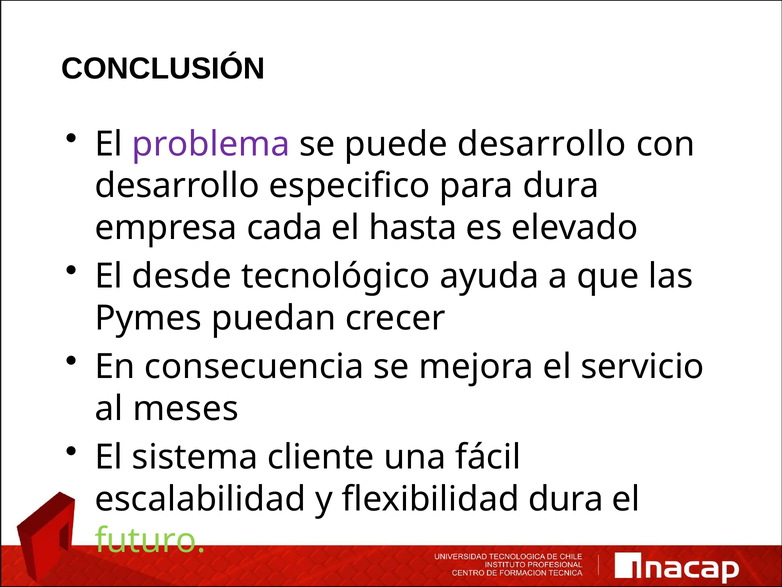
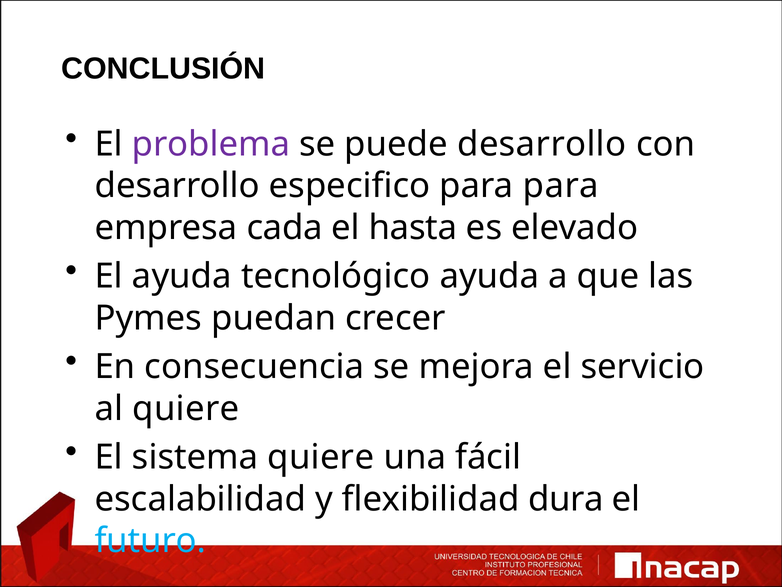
para dura: dura -> para (561, 186)
El desde: desde -> ayuda (182, 276)
al meses: meses -> quiere (186, 408)
sistema cliente: cliente -> quiere (321, 457)
futuro colour: light green -> light blue (150, 540)
